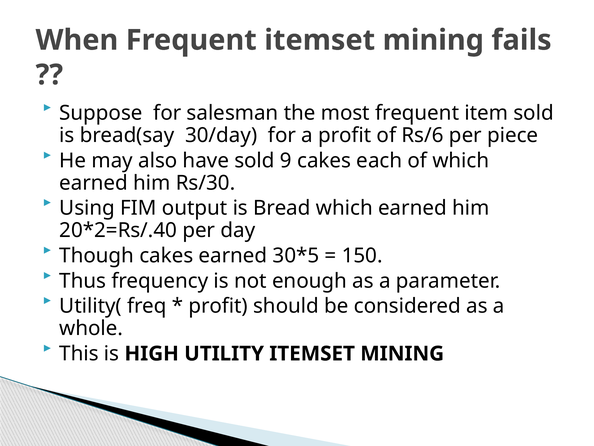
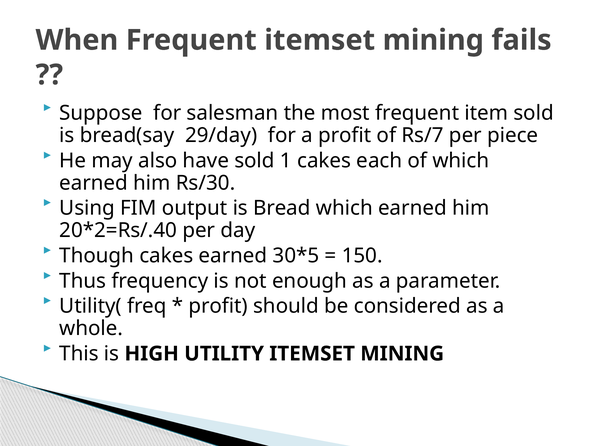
30/day: 30/day -> 29/day (221, 135)
Rs/6: Rs/6 -> Rs/7 (423, 135)
9: 9 -> 1 (286, 160)
